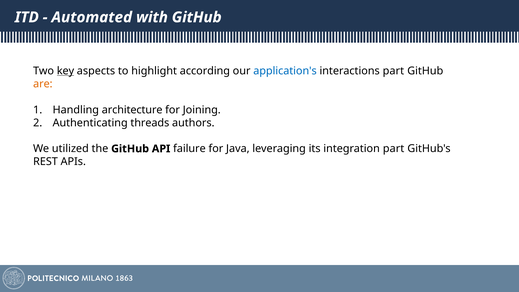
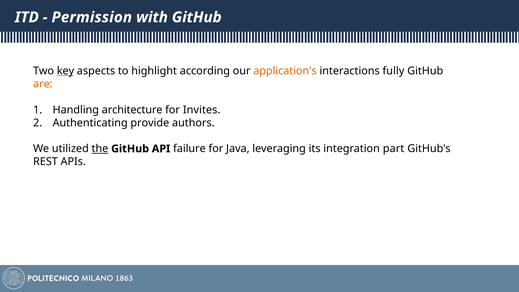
Automated: Automated -> Permission (92, 17)
application's colour: blue -> orange (285, 71)
interactions part: part -> fully (393, 71)
Joining: Joining -> Invites (202, 110)
threads: threads -> provide (150, 123)
the underline: none -> present (100, 149)
